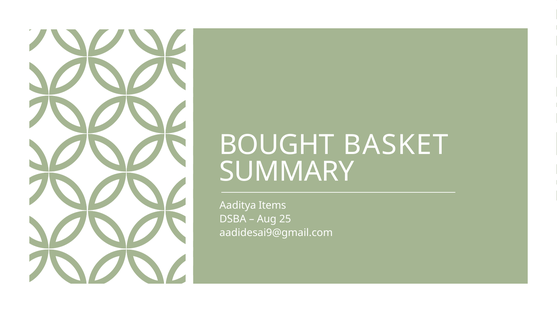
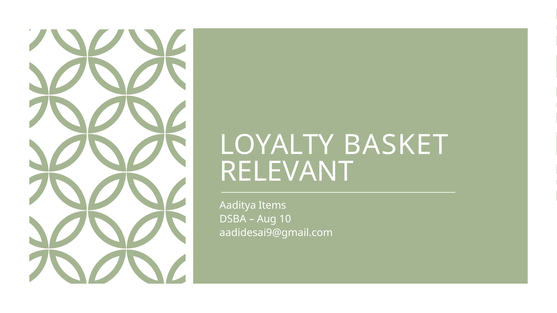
BOUGHT: BOUGHT -> LOYALTY (277, 145)
SUMMARY: SUMMARY -> RELEVANT (287, 172)
25: 25 -> 10 (285, 219)
